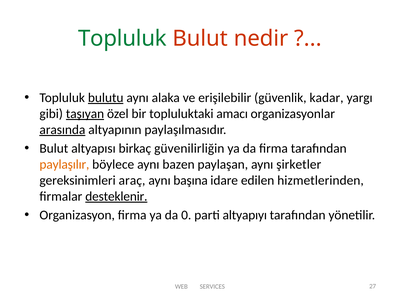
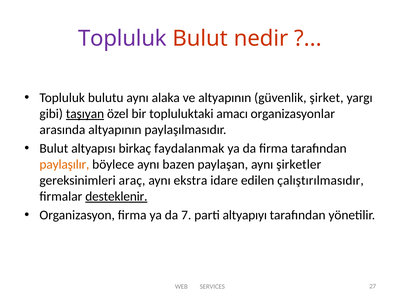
Topluluk colour: green -> purple (122, 39)
bulutu underline: present -> none (106, 98)
ve erişilebilir: erişilebilir -> altyapının (225, 98)
kadar: kadar -> şirket (327, 98)
arasında underline: present -> none (62, 130)
güvenilirliğin: güvenilirliğin -> faydalanmak (189, 148)
başına: başına -> ekstra (190, 180)
hizmetlerinden: hizmetlerinden -> çalıştırılmasıdır (321, 180)
0: 0 -> 7 (186, 215)
